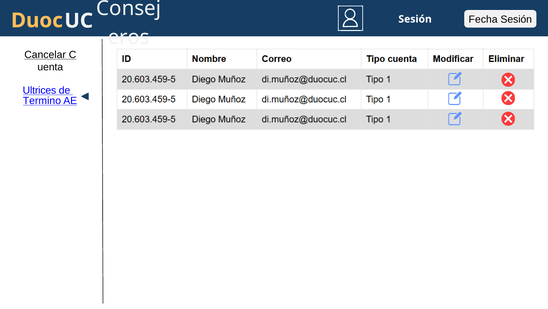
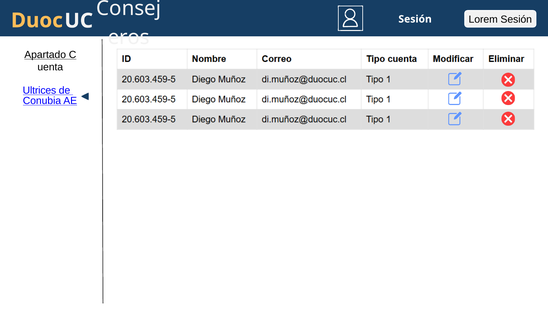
Fecha: Fecha -> Lorem (483, 19)
Cancelar: Cancelar -> Apartado (45, 54)
Termino: Termino -> Conubia (42, 100)
